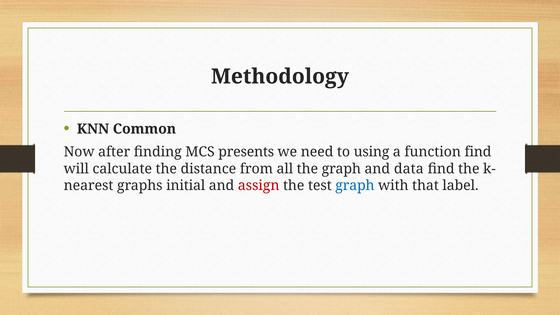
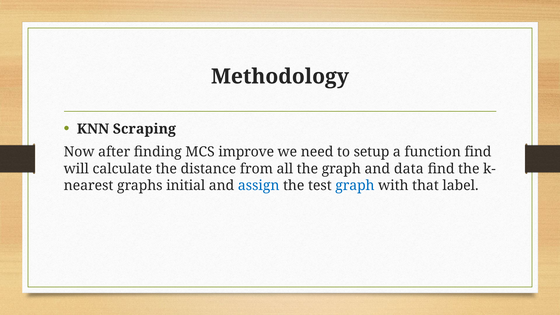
Common: Common -> Scraping (144, 129)
presents: presents -> improve (246, 152)
using: using -> setup (372, 152)
assign colour: red -> blue (259, 186)
